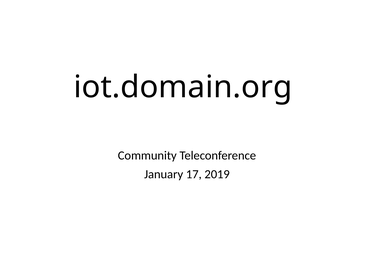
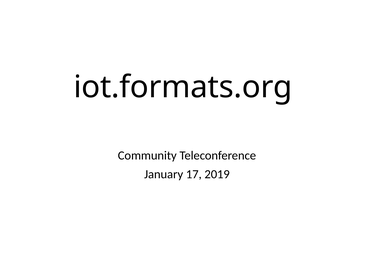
iot.domain.org: iot.domain.org -> iot.formats.org (183, 87)
